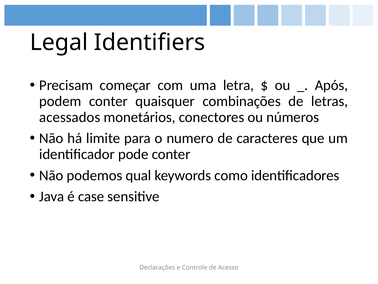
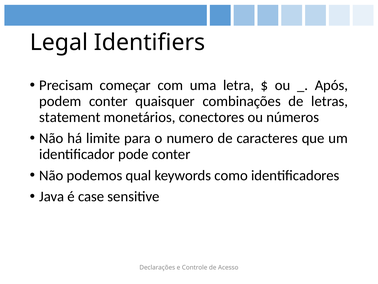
acessados: acessados -> statement (70, 117)
